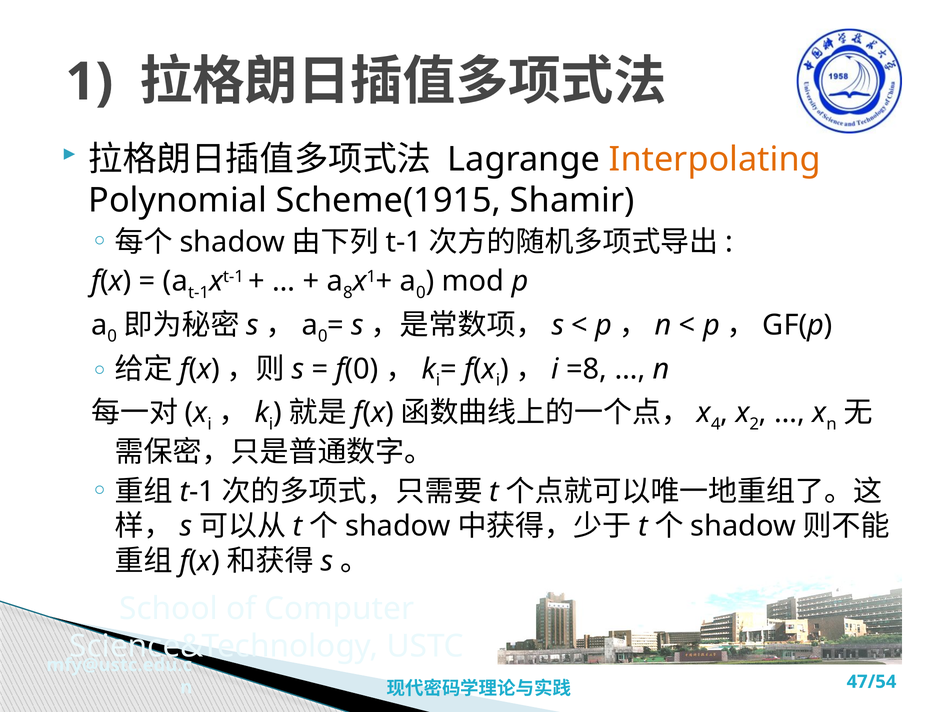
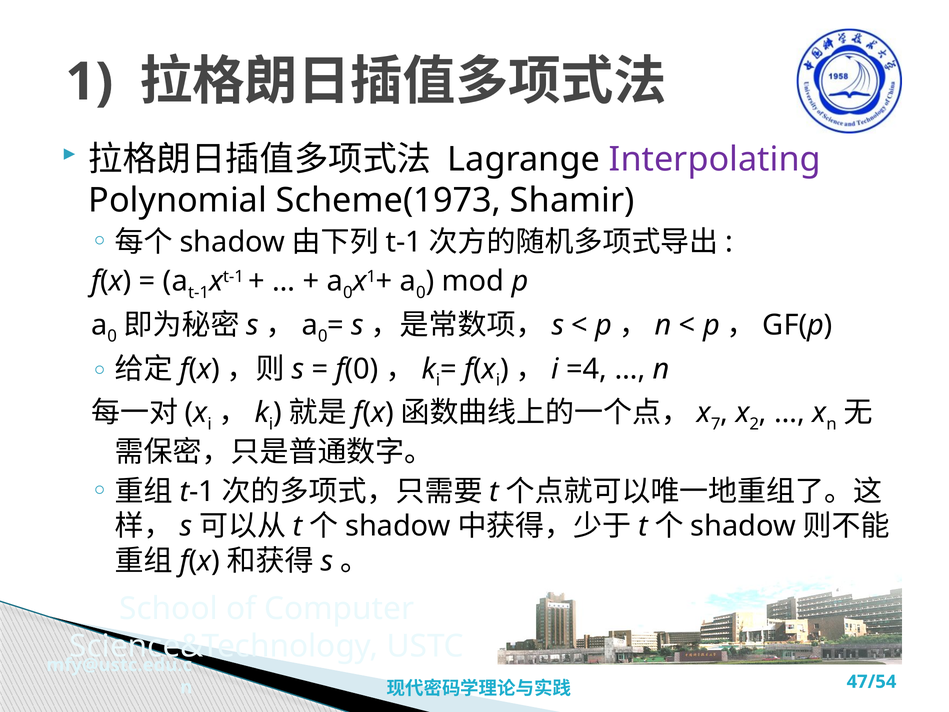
Interpolating colour: orange -> purple (715, 159)
Scheme(1915: Scheme(1915 -> Scheme(1973 (388, 200)
8: 8 -> 0 (348, 292)
=8: =8 -> =4 (587, 369)
4: 4 -> 7 (716, 424)
